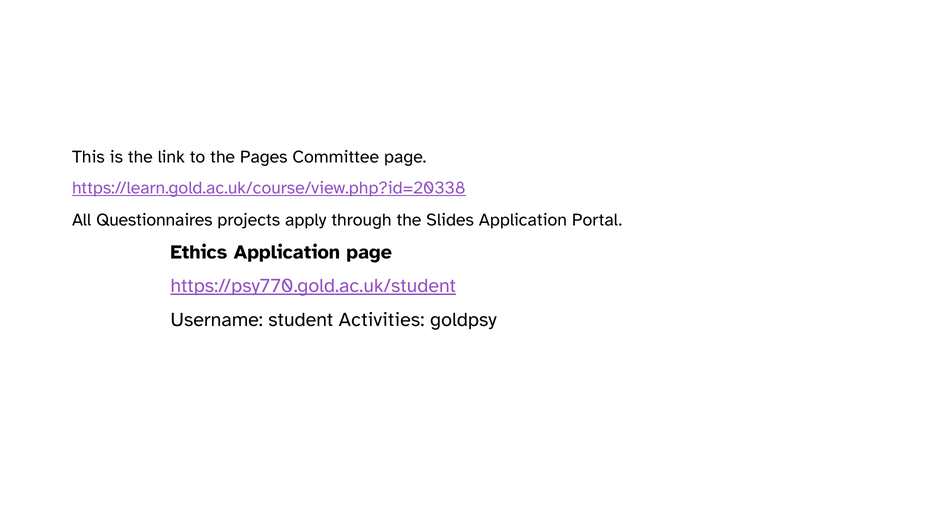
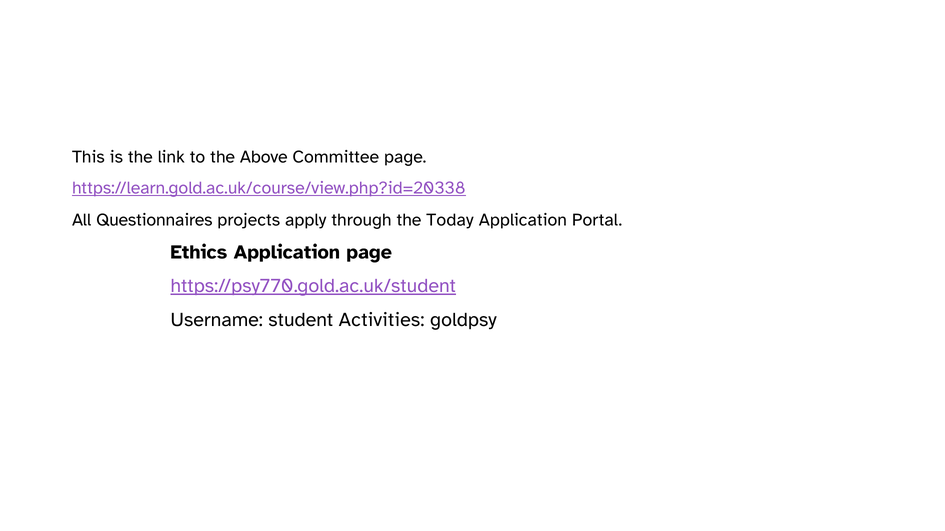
Pages: Pages -> Above (264, 157)
Slides: Slides -> Today (450, 220)
